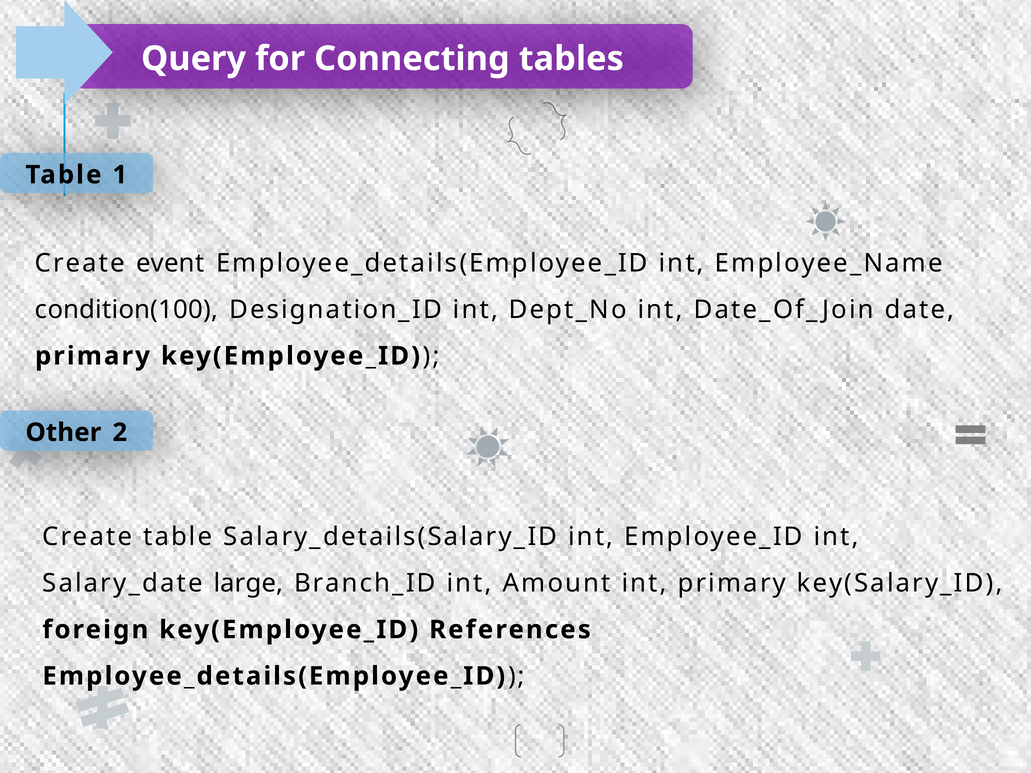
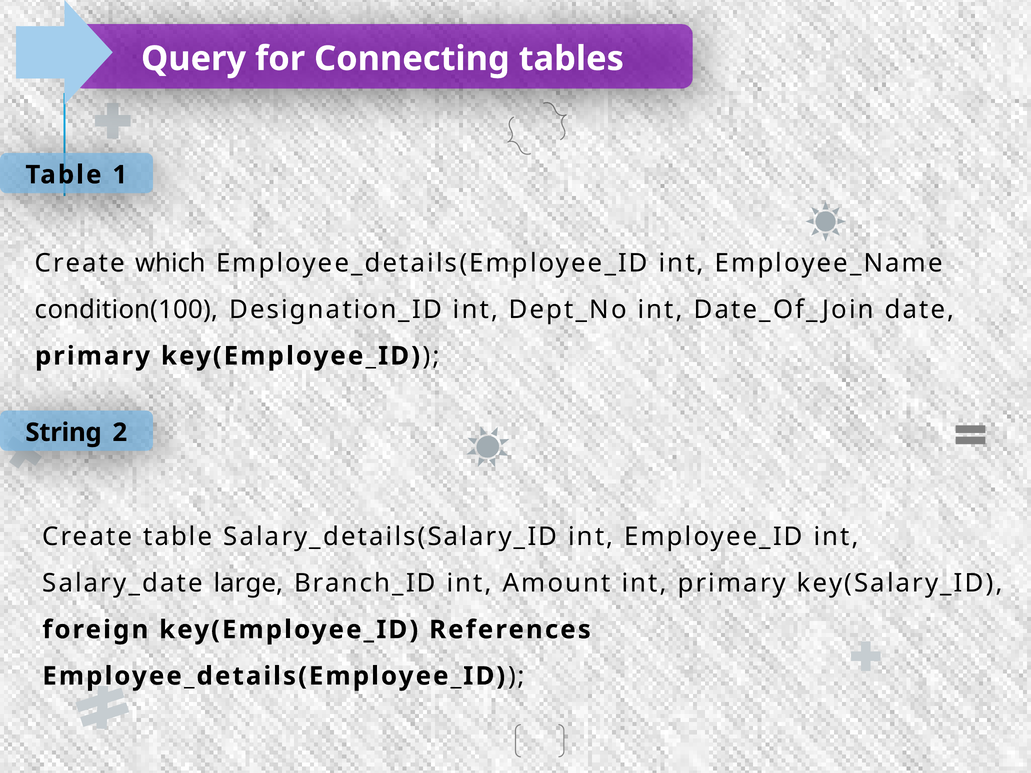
event: event -> which (171, 263)
Other: Other -> String (64, 433)
